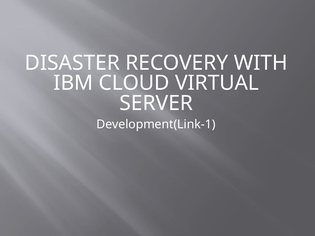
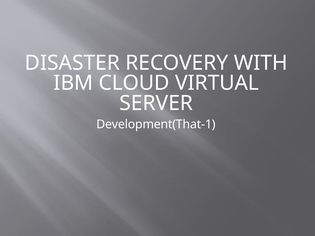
Development(Link-1: Development(Link-1 -> Development(That-1 (156, 125)
